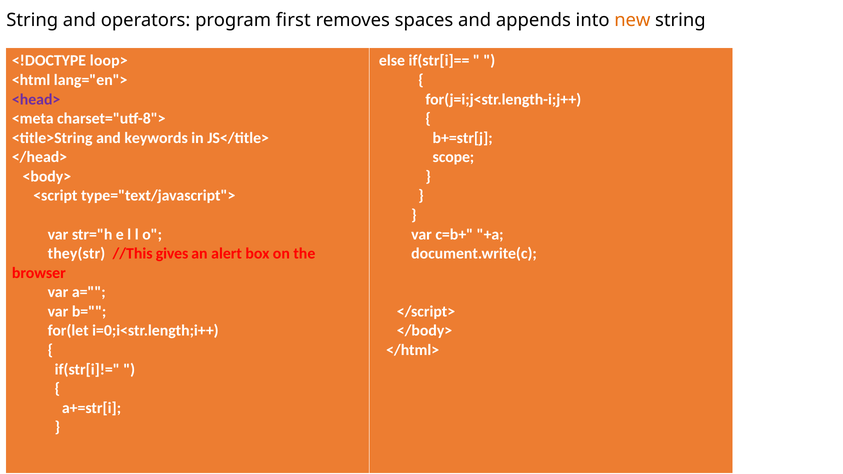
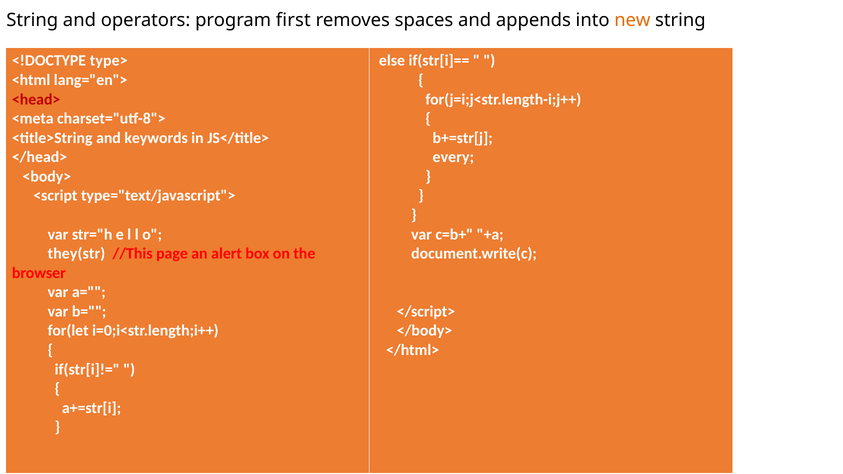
loop>: loop> -> type> (109, 61)
<head> colour: purple -> red (36, 99)
scope: scope -> every (453, 157)
gives: gives -> page (172, 254)
